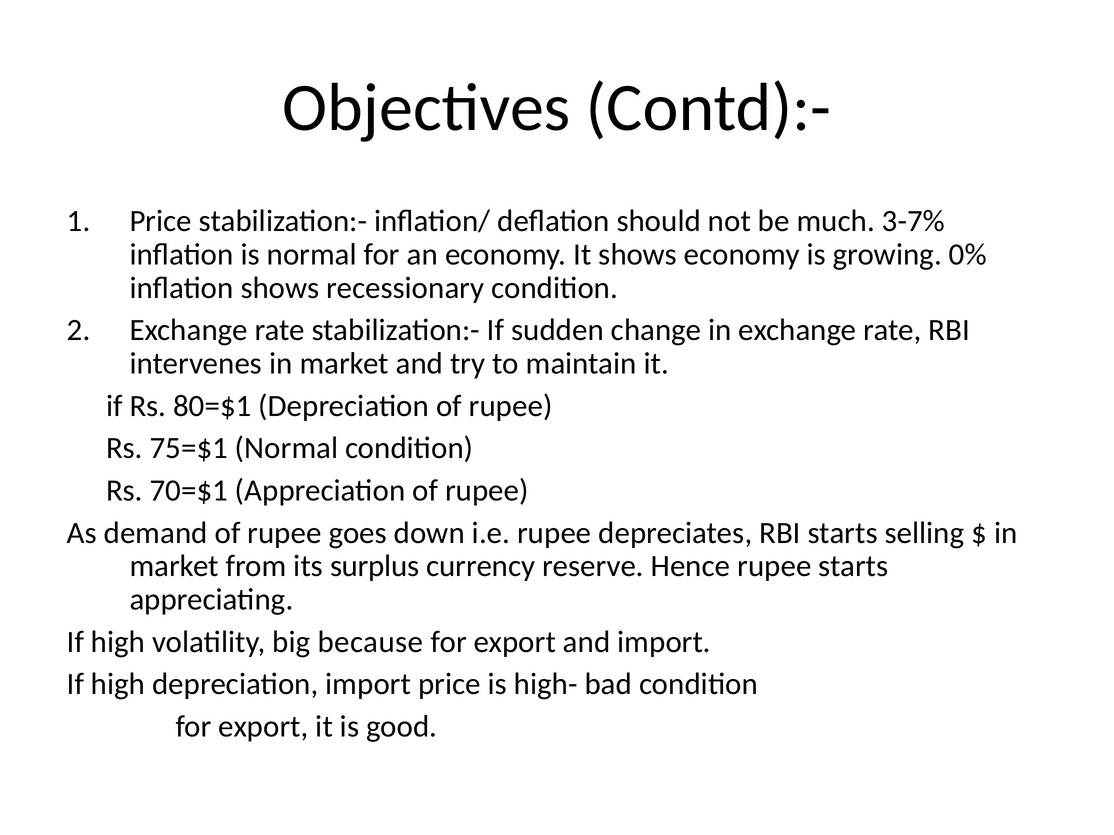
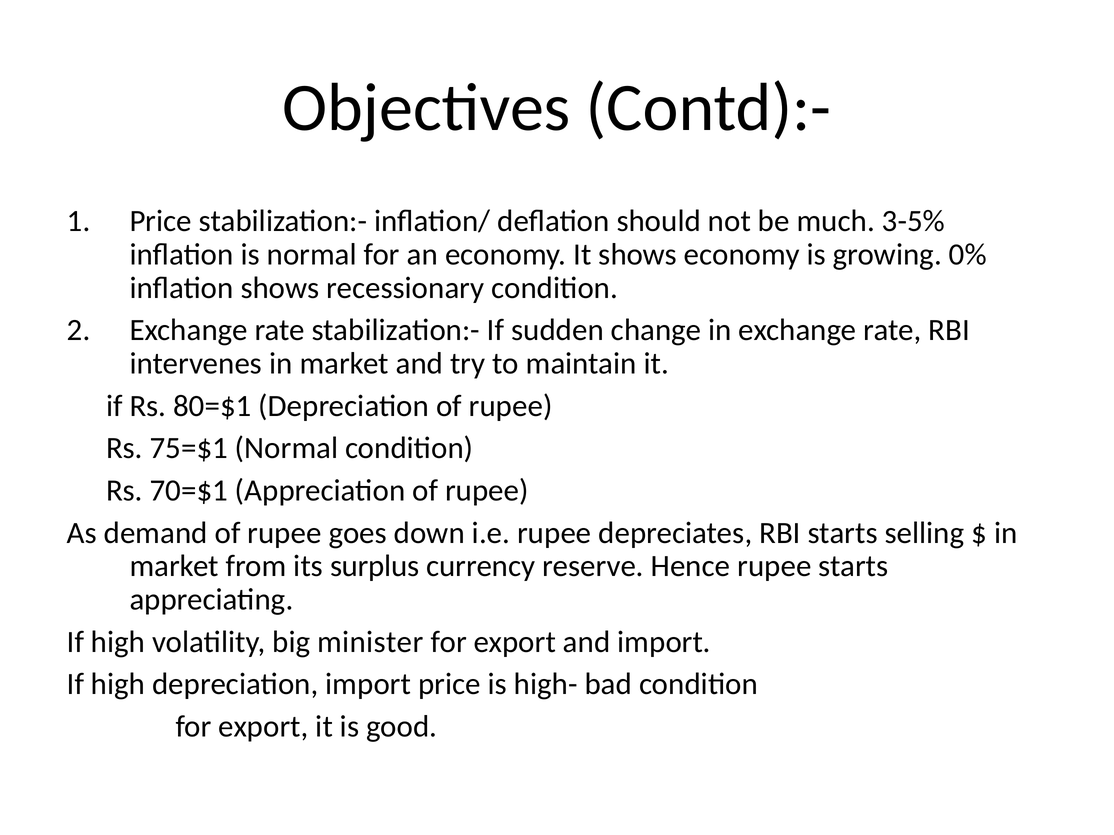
3-7%: 3-7% -> 3-5% (913, 221)
because: because -> minister (370, 642)
